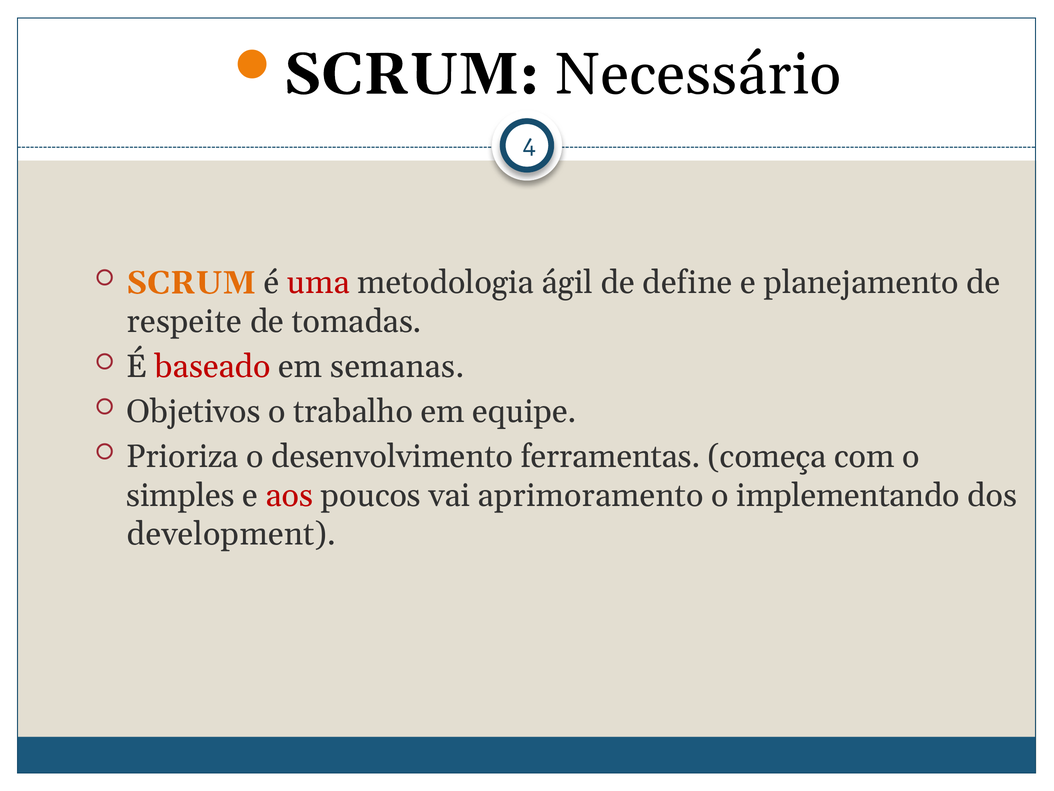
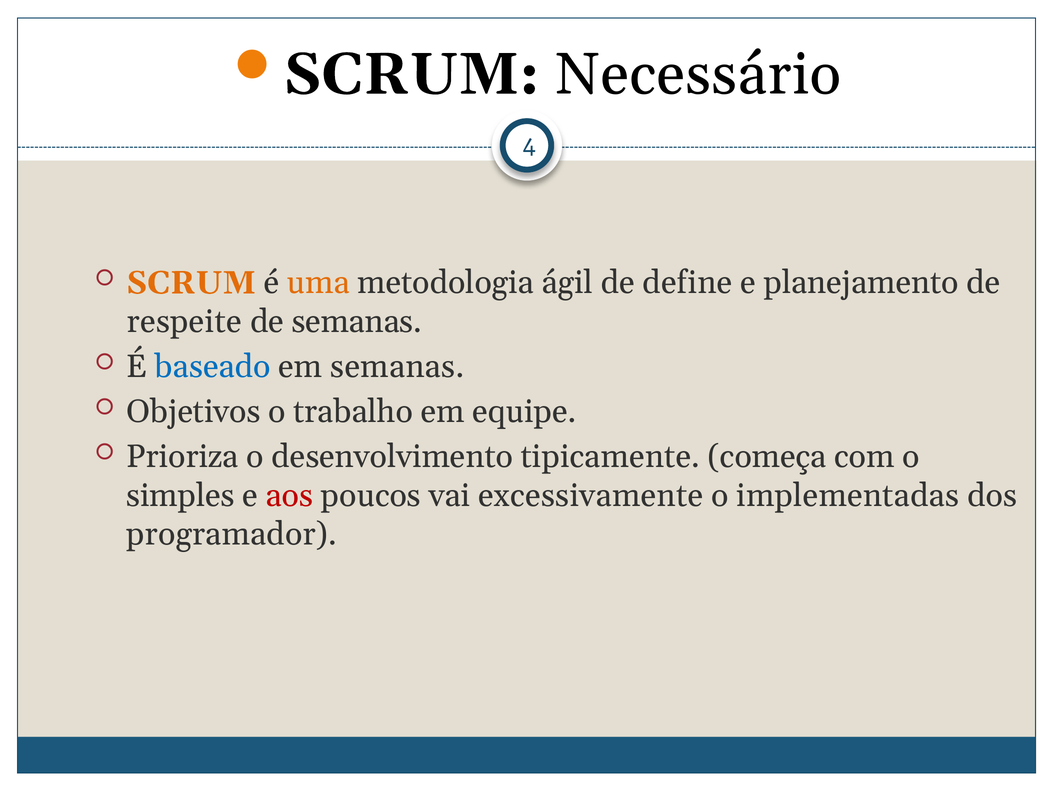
uma colour: red -> orange (318, 283)
de tomadas: tomadas -> semanas (357, 321)
baseado colour: red -> blue (213, 366)
ferramentas: ferramentas -> tipicamente (610, 456)
aprimoramento: aprimoramento -> excessivamente (591, 495)
implementando: implementando -> implementadas (848, 495)
development: development -> programador (232, 534)
